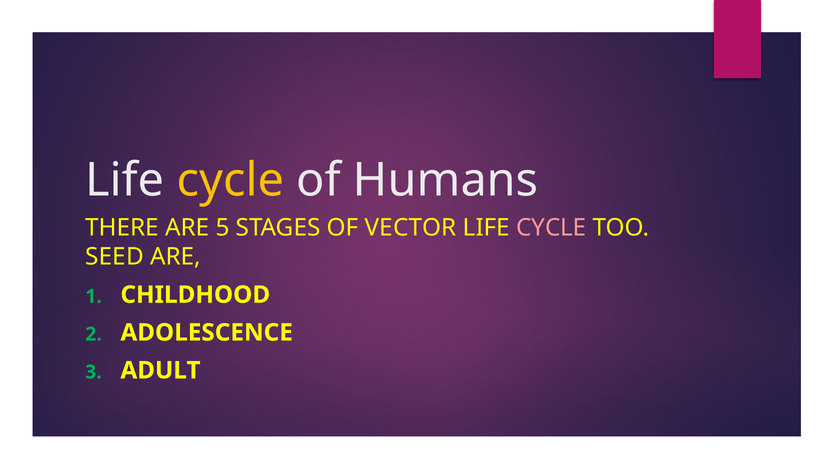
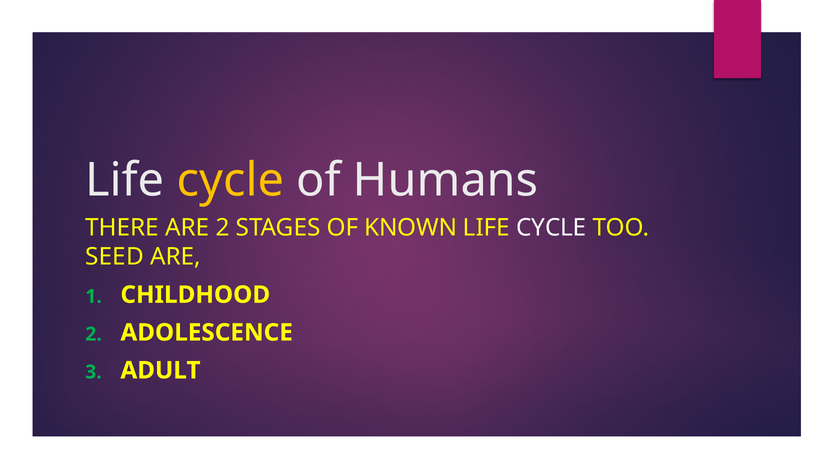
ARE 5: 5 -> 2 (223, 228)
VECTOR: VECTOR -> KNOWN (411, 228)
CYCLE colour: pink -> white (551, 228)
